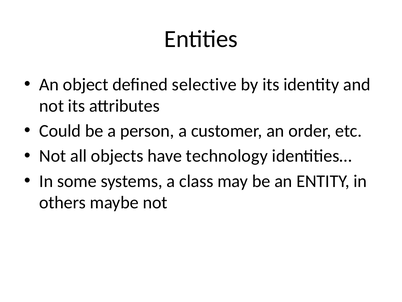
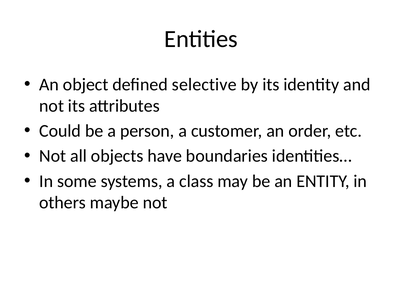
technology: technology -> boundaries (227, 156)
